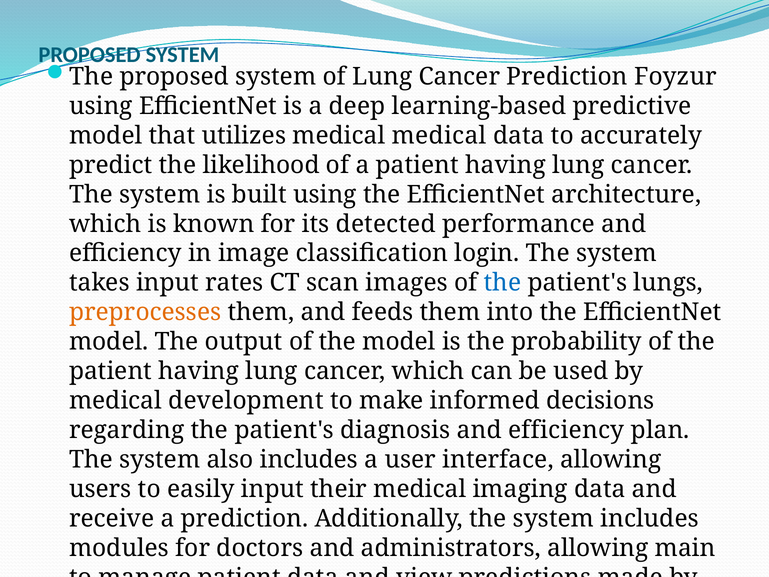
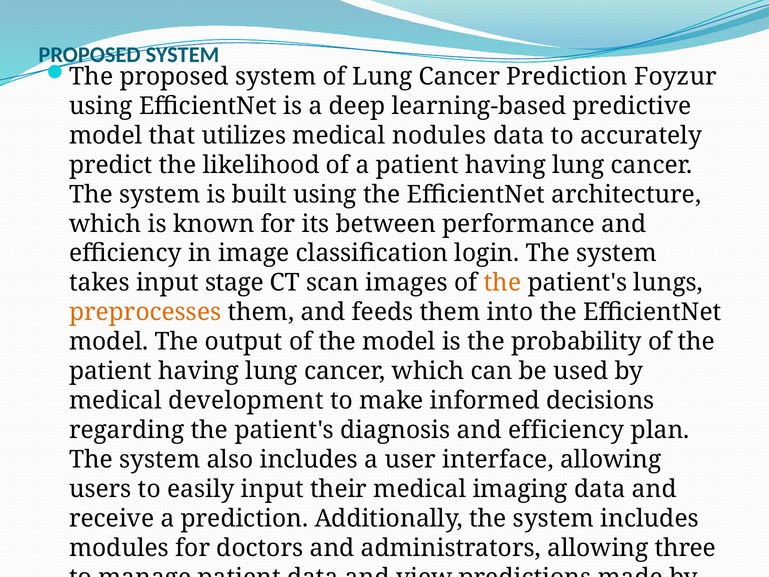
medical medical: medical -> nodules (439, 135)
detected: detected -> between (386, 224)
rates: rates -> stage (235, 283)
the colour: blue -> orange (503, 283)
main: main -> three (685, 548)
